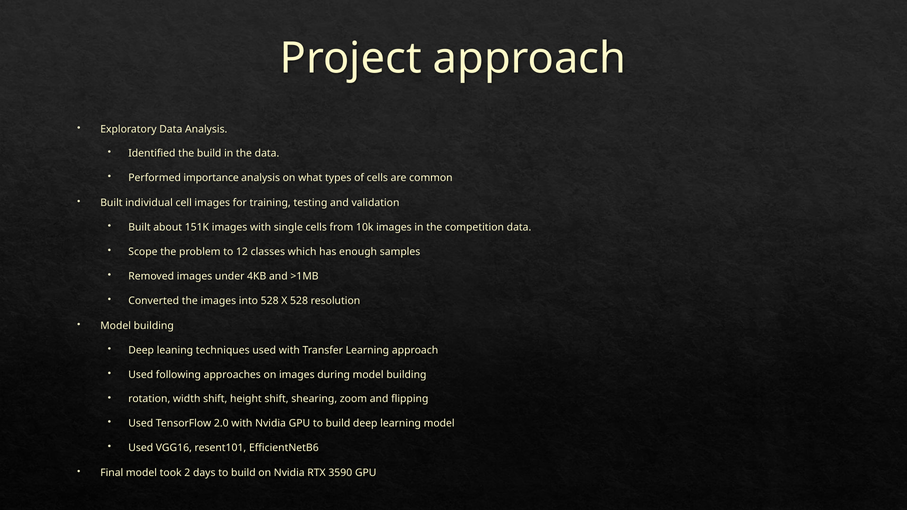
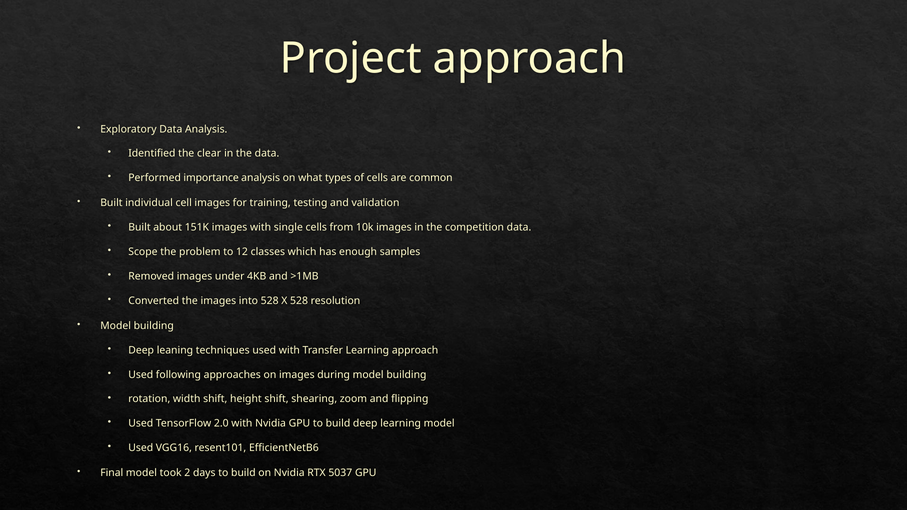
the build: build -> clear (209, 153)
3590: 3590 -> 5037 (340, 473)
